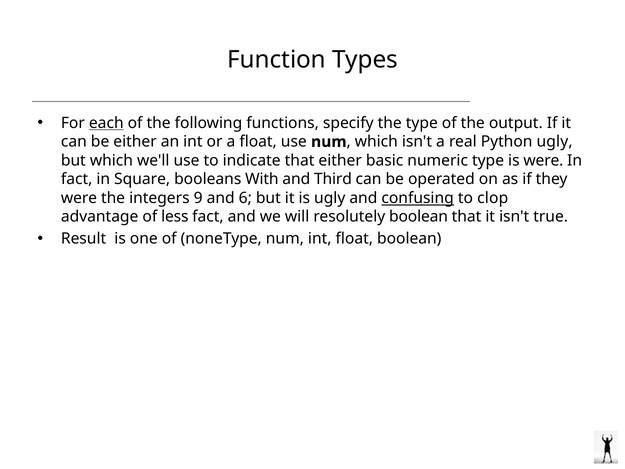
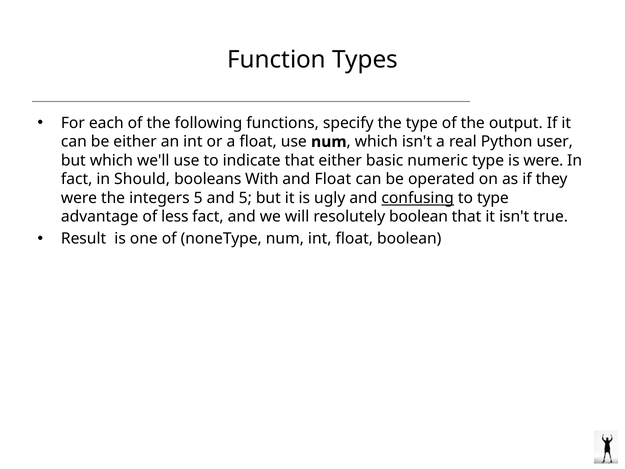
each underline: present -> none (106, 123)
Python ugly: ugly -> user (555, 142)
Square: Square -> Should (142, 179)
and Third: Third -> Float (333, 179)
integers 9: 9 -> 5 (198, 198)
and 6: 6 -> 5 (245, 198)
to clop: clop -> type (493, 198)
